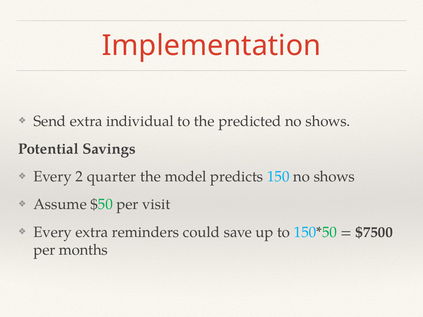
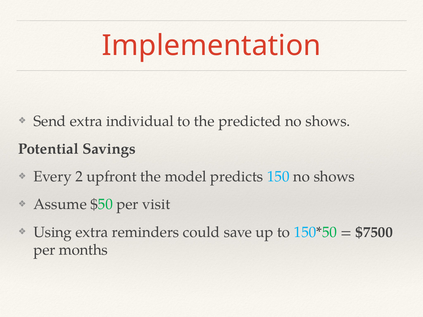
quarter: quarter -> upfront (112, 177)
Every: Every -> Using (53, 232)
